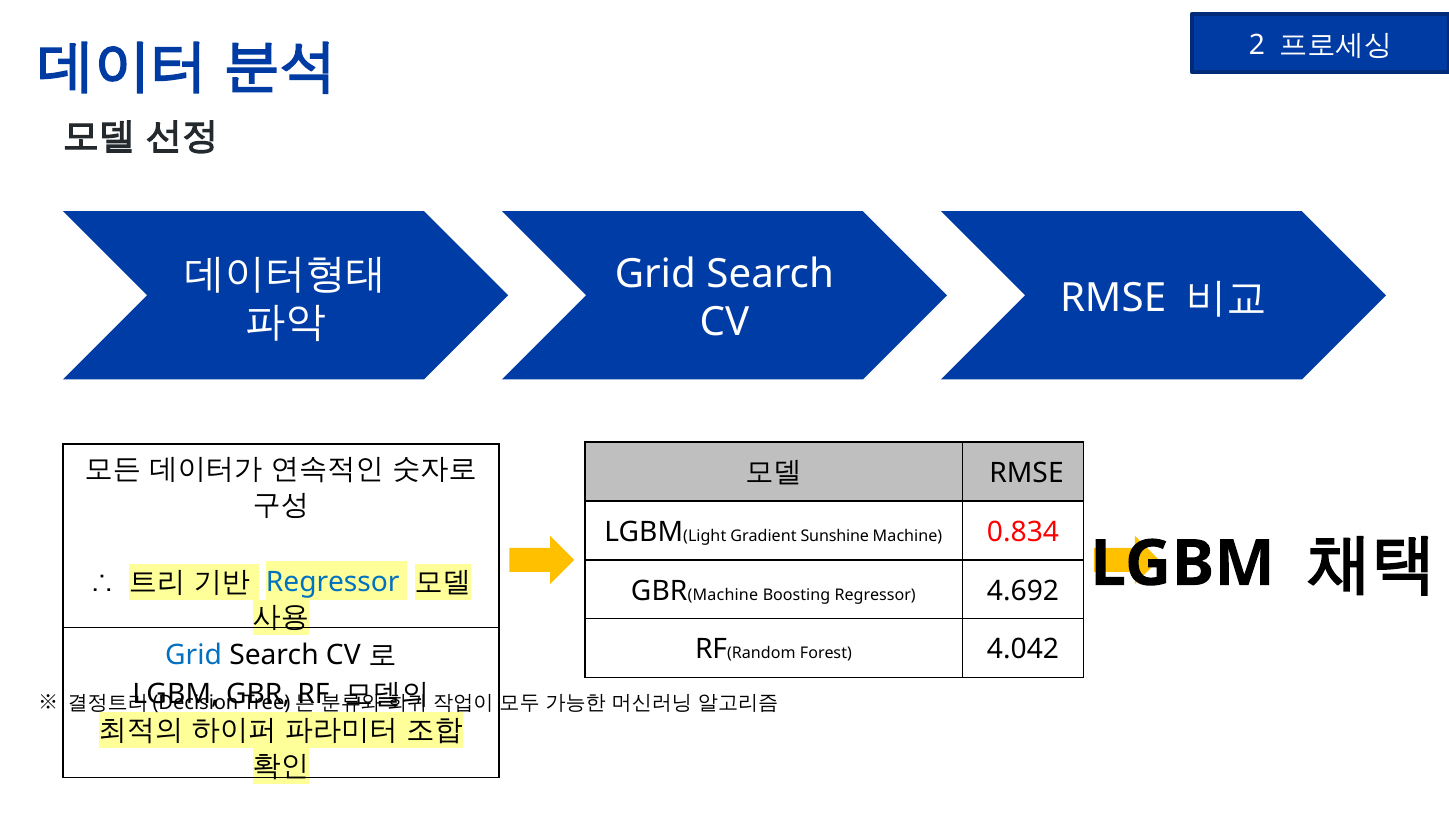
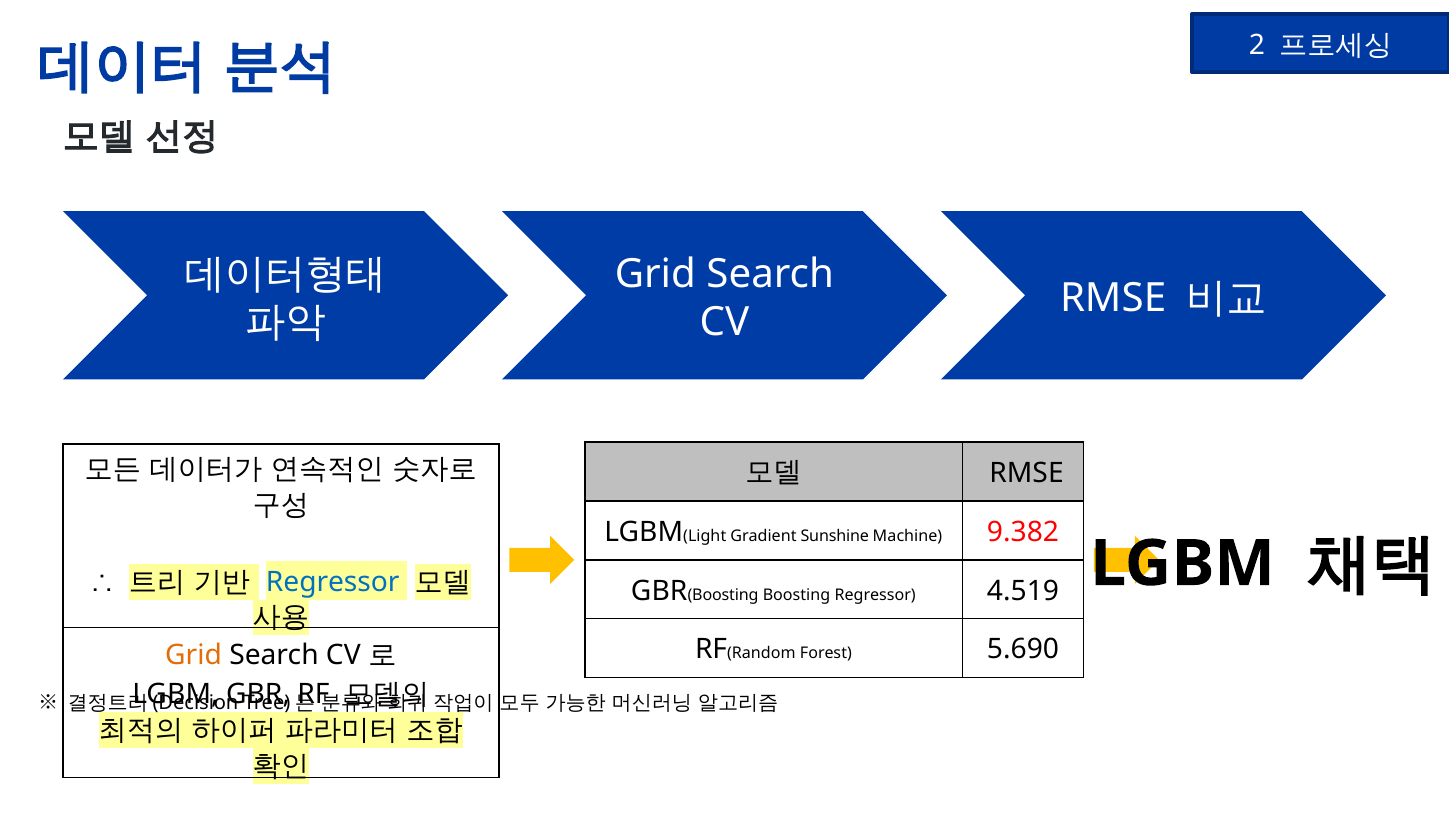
0.834: 0.834 -> 9.382 (1023, 532)
GBR Machine: Machine -> Boosting (723, 595)
4.692: 4.692 -> 4.519 (1023, 591)
4.042: 4.042 -> 5.690 (1023, 650)
Grid colour: blue -> orange (194, 656)
